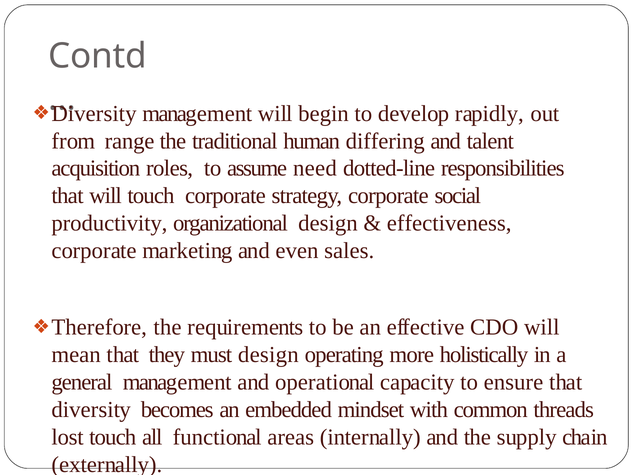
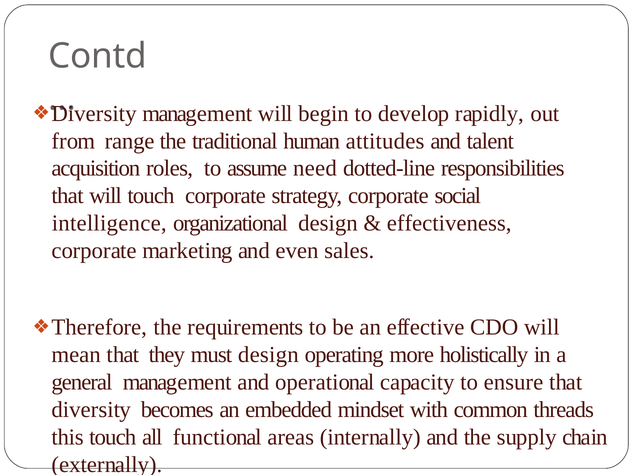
differing: differing -> attitudes (385, 141)
productivity: productivity -> intelligence (109, 223)
lost: lost -> this (68, 437)
